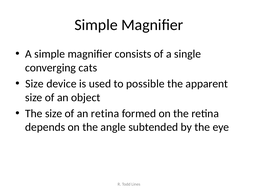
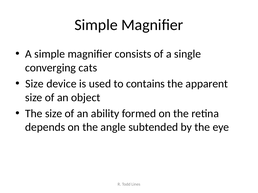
possible: possible -> contains (145, 84)
an retina: retina -> ability (105, 114)
